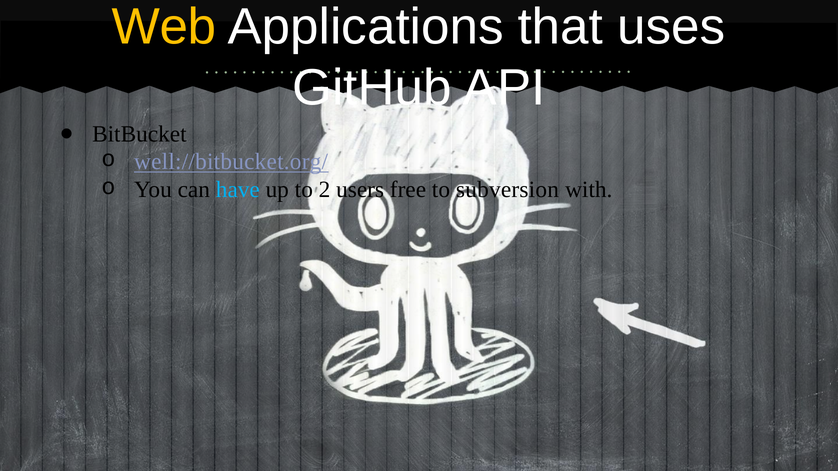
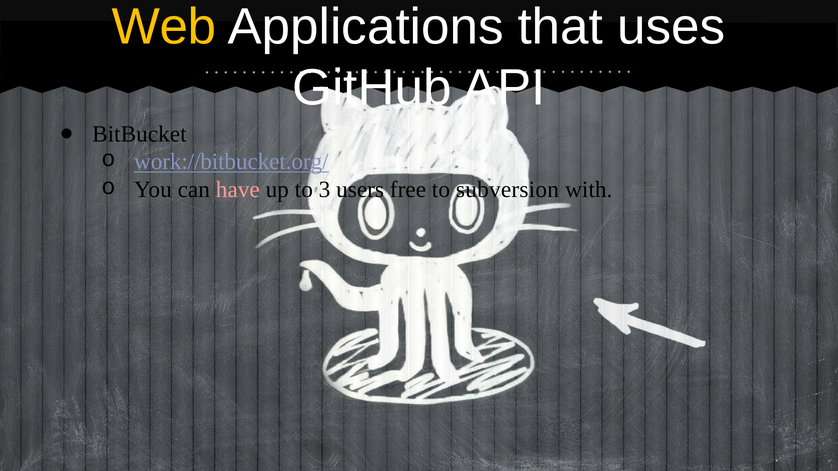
well://bitbucket.org/: well://bitbucket.org/ -> work://bitbucket.org/ (231, 162)
have colour: light blue -> pink (238, 190)
2: 2 -> 3 (325, 190)
